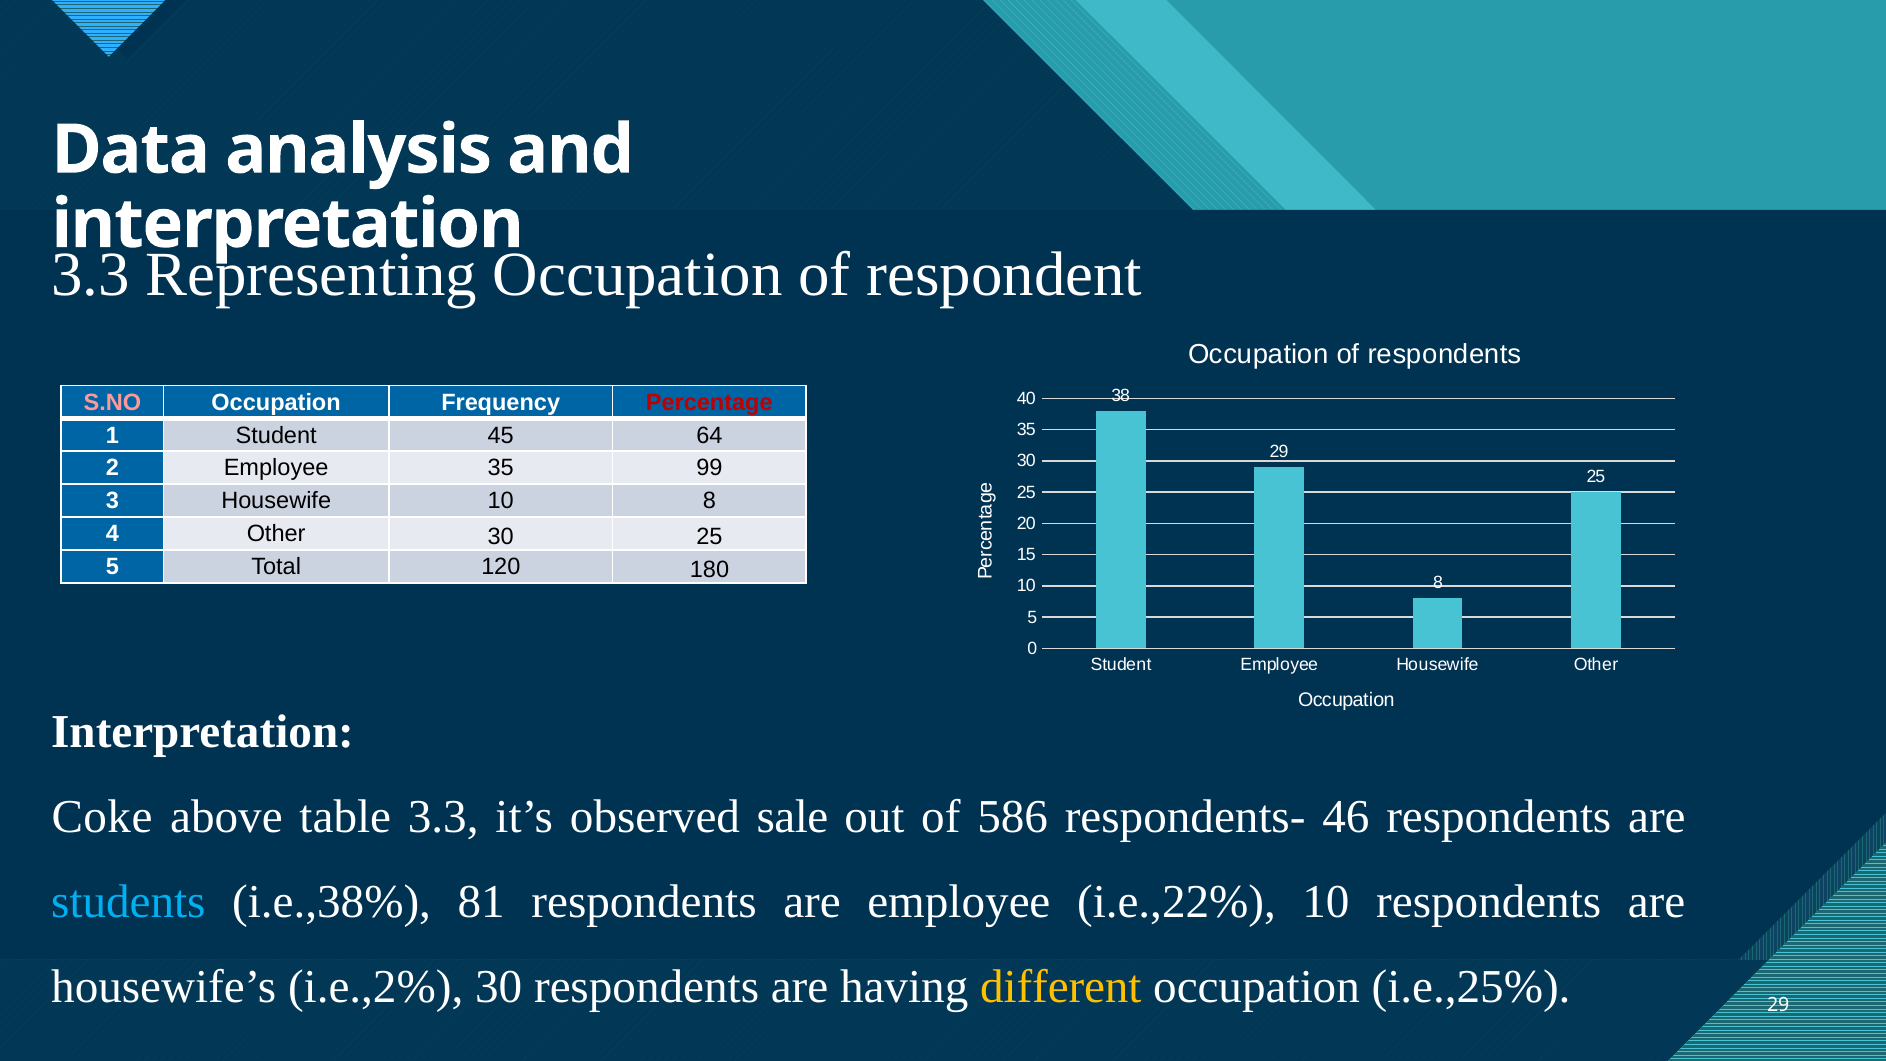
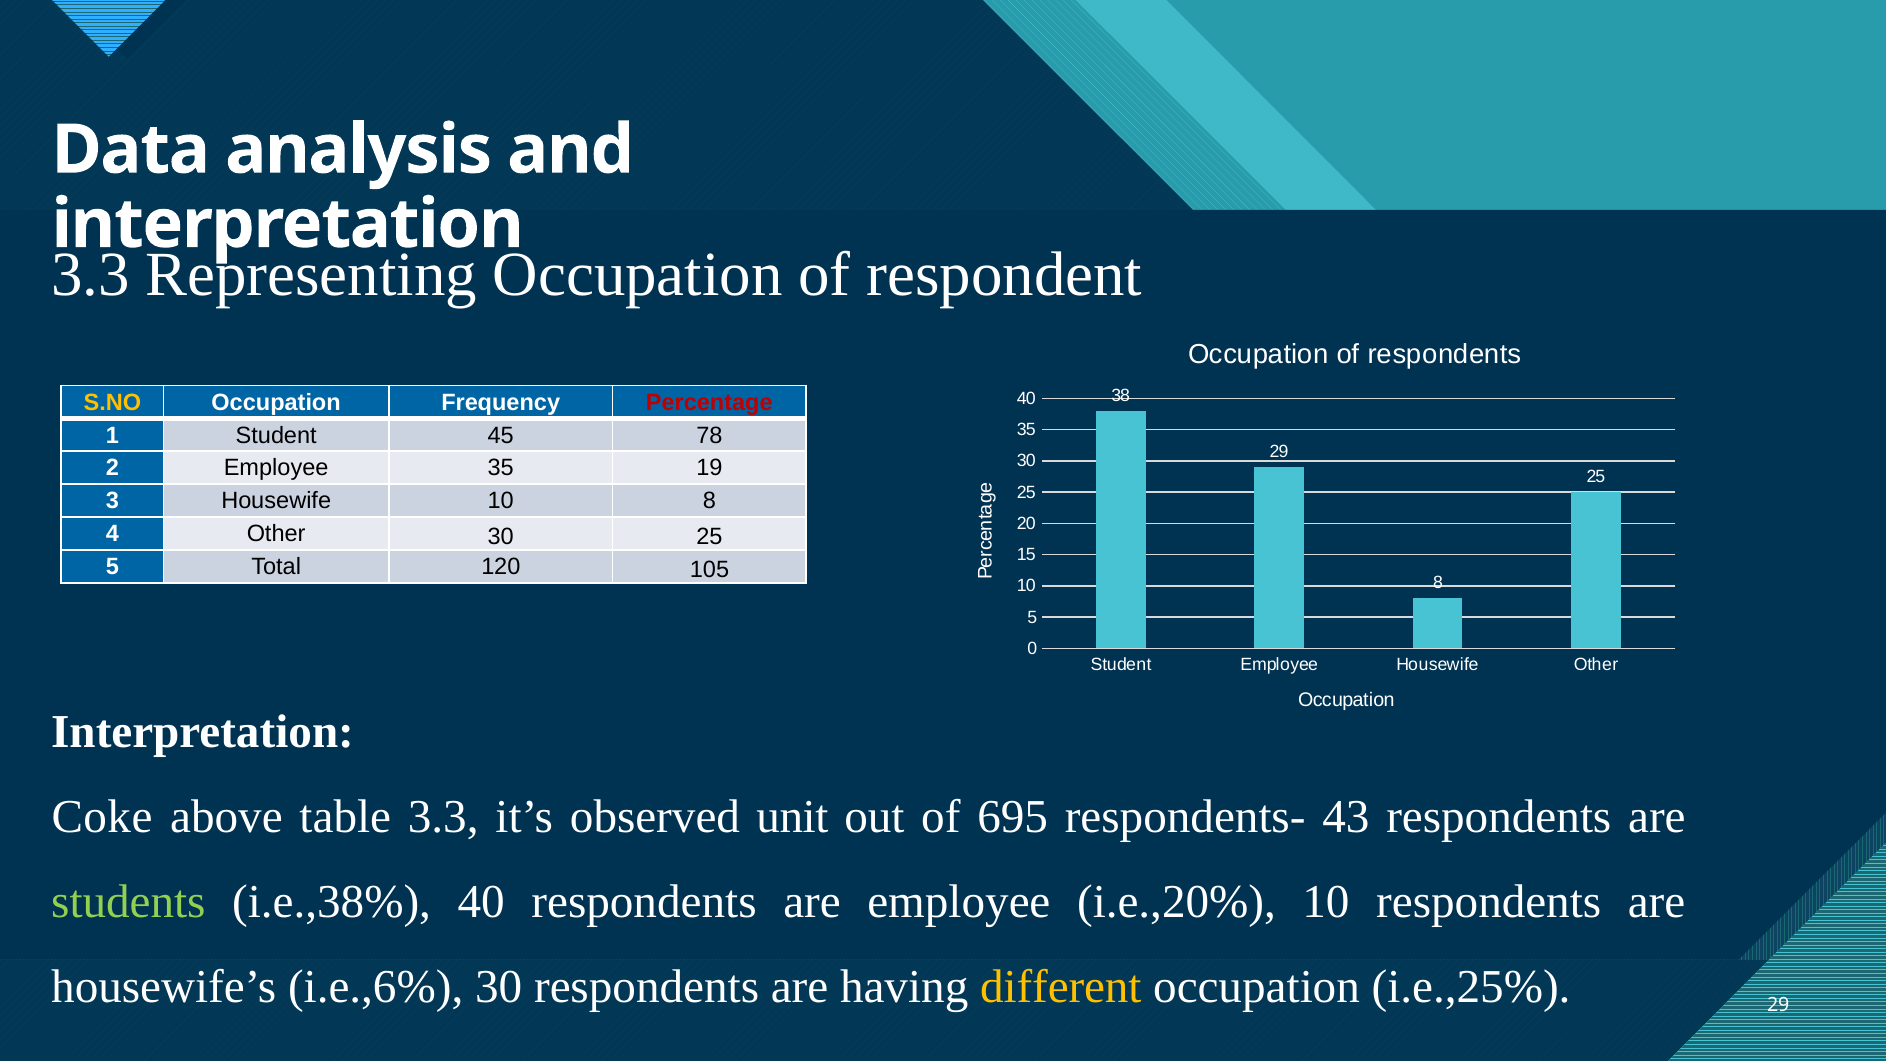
S.NO colour: pink -> yellow (112, 402)
64: 64 -> 78 (709, 435)
99: 99 -> 19 (709, 468)
180: 180 -> 105 (709, 570)
sale: sale -> unit (792, 817)
586: 586 -> 695 (1013, 817)
46: 46 -> 43 (1346, 817)
students colour: light blue -> light green (128, 902)
i.e.,38% 81: 81 -> 40 (481, 902)
i.e.,22%: i.e.,22% -> i.e.,20% (1176, 902)
i.e.,2%: i.e.,2% -> i.e.,6% (376, 987)
